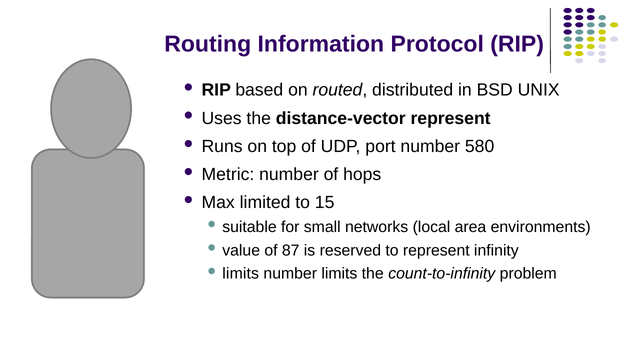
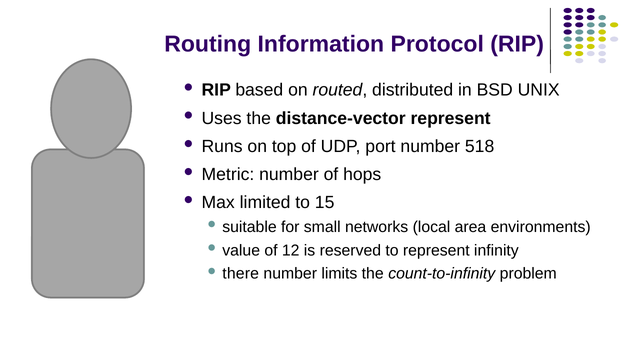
580: 580 -> 518 (480, 146)
87: 87 -> 12 (291, 250)
limits: limits -> there (241, 273)
